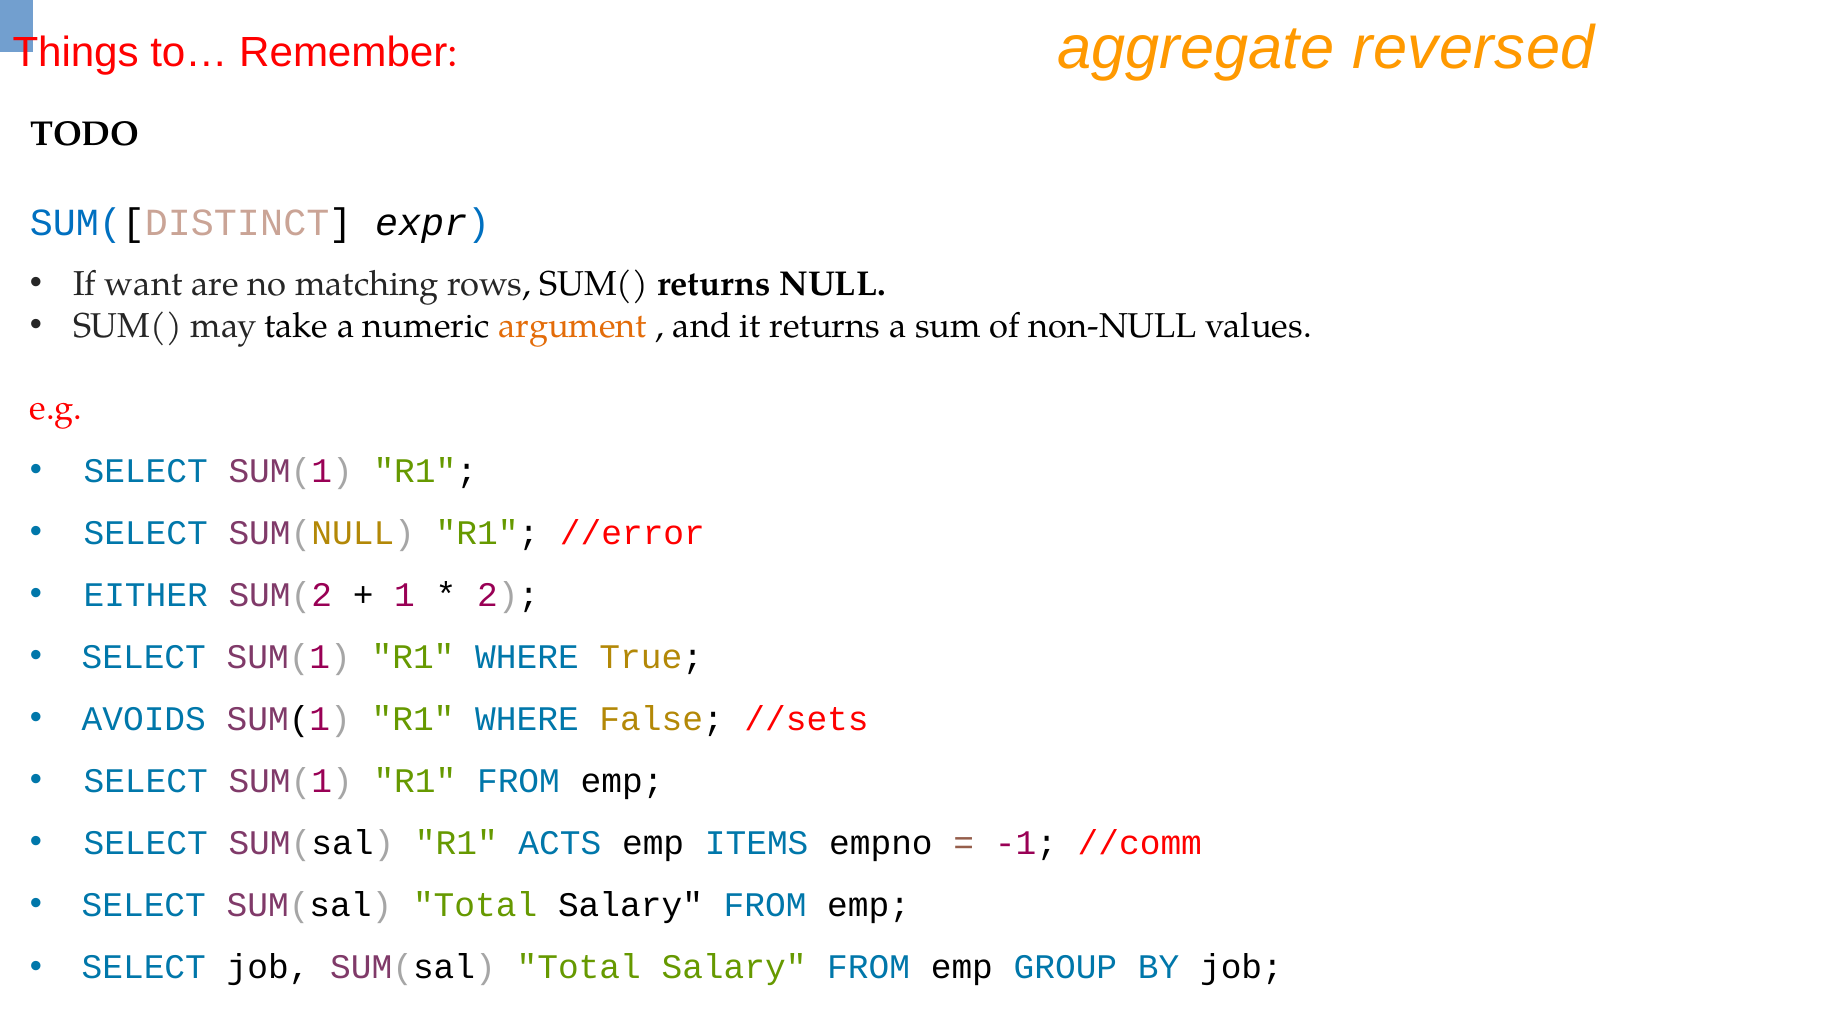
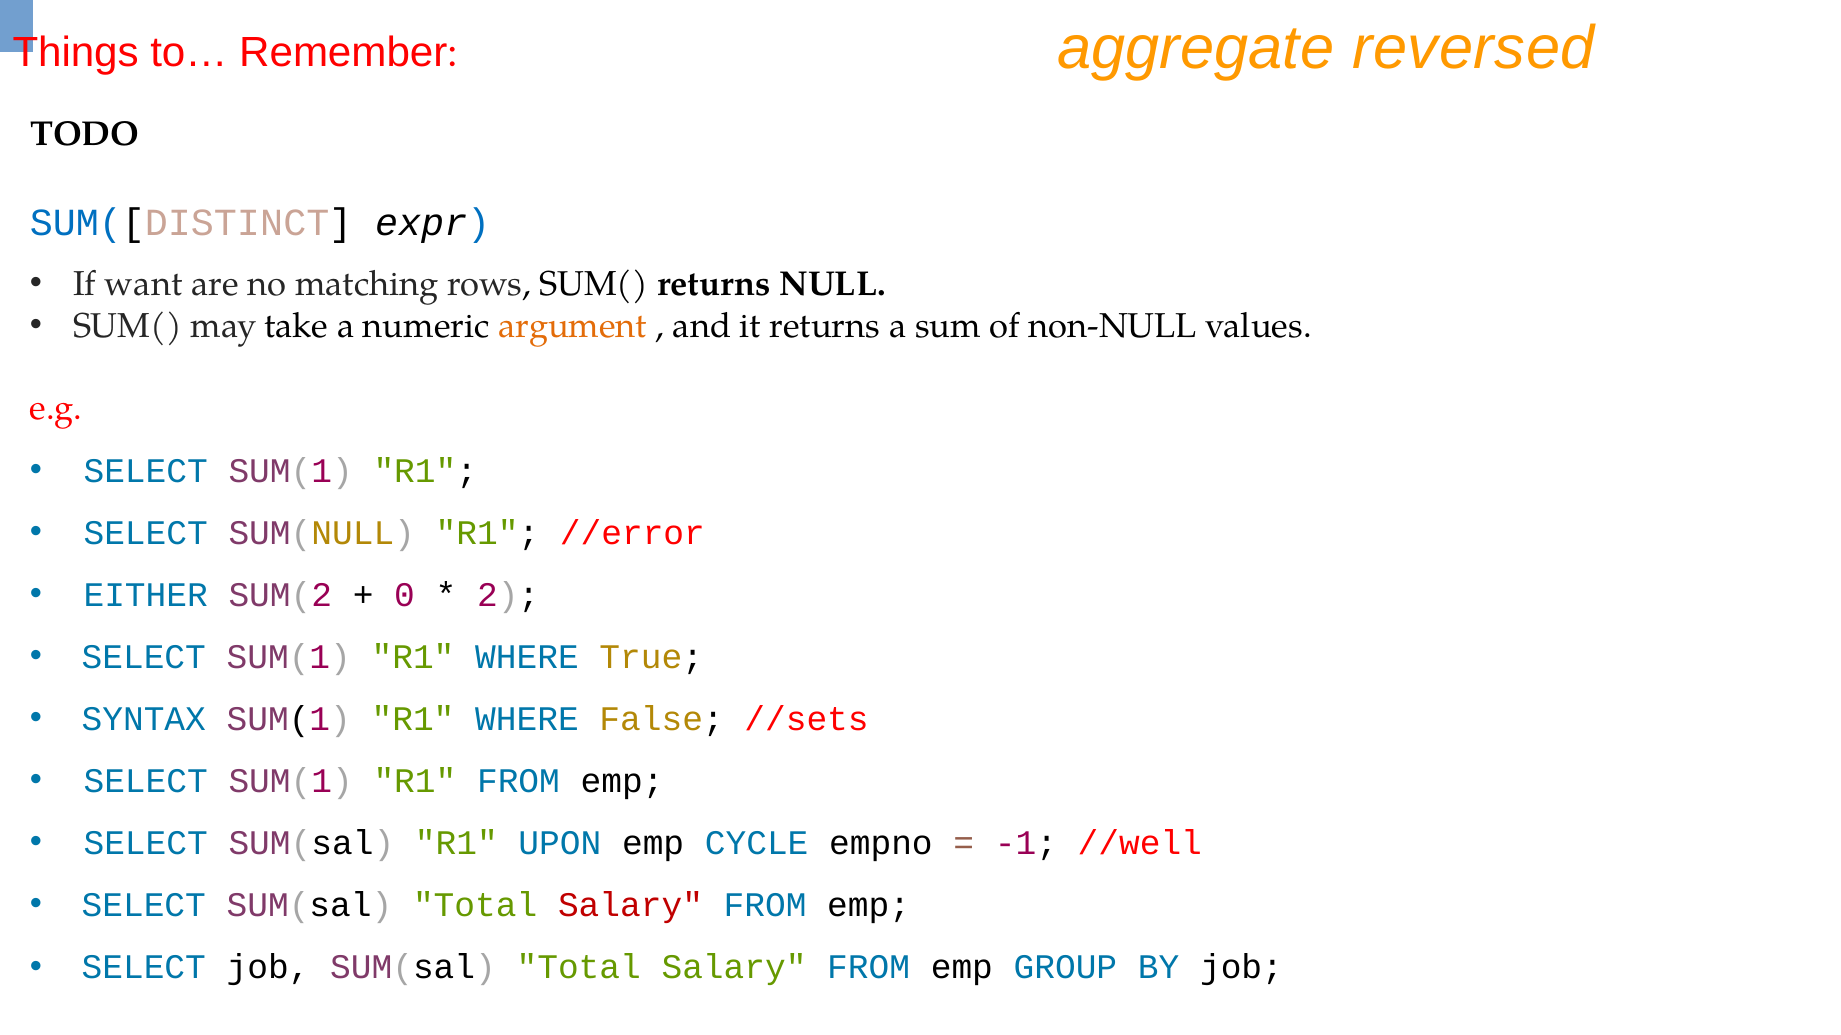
1: 1 -> 0 (405, 595)
AVOIDS: AVOIDS -> SYNTAX (144, 719)
ACTS: ACTS -> UPON (560, 844)
ITEMS: ITEMS -> CYCLE (757, 844)
//comm: //comm -> //well (1140, 844)
Salary colour: black -> red (630, 906)
